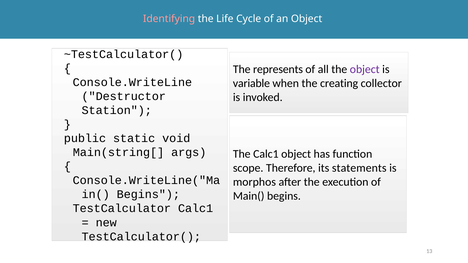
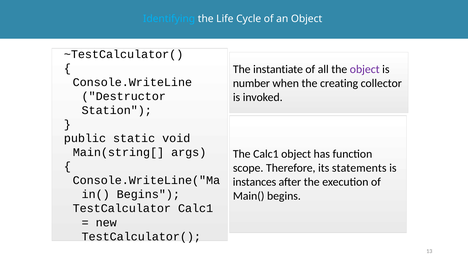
Identifying colour: pink -> light blue (169, 19)
represents: represents -> instantiate (278, 69)
variable: variable -> number (251, 83)
morphos: morphos -> instances (255, 182)
